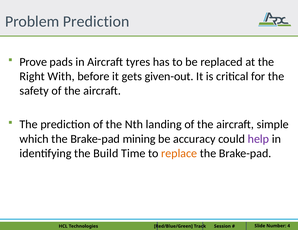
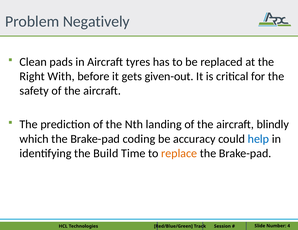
Problem Prediction: Prediction -> Negatively (96, 22)
Prove: Prove -> Clean (33, 62)
simple: simple -> blindly (273, 125)
mining: mining -> coding (139, 139)
help colour: purple -> blue (258, 139)
